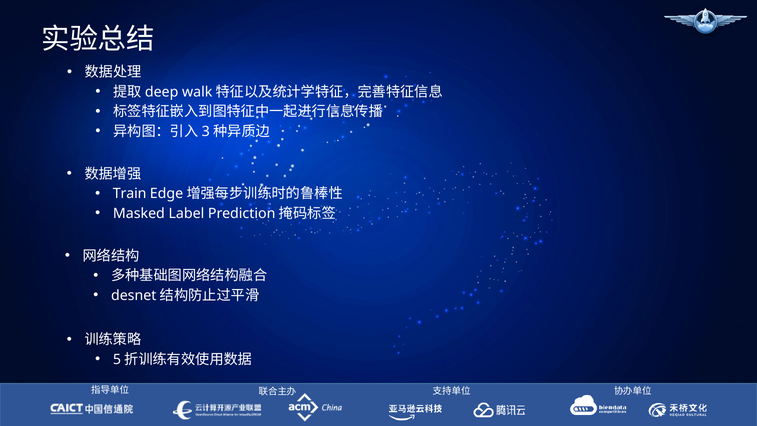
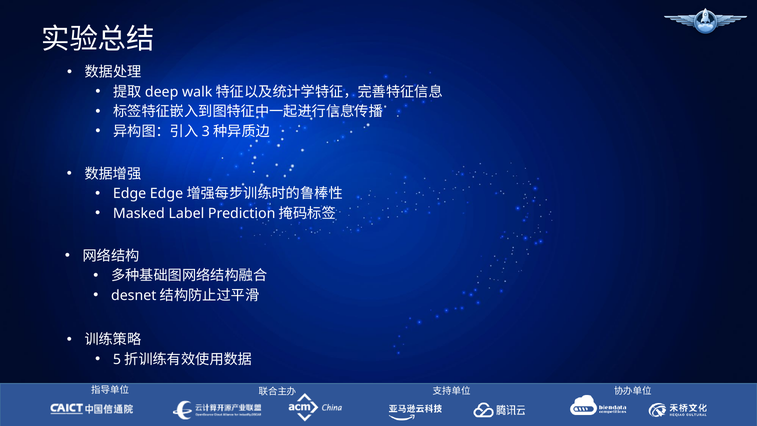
Train: Train -> Edge (130, 194)
